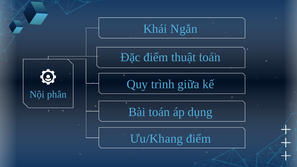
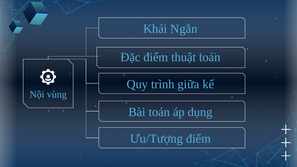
phân: phân -> vùng (57, 95)
Ưu/Khang: Ưu/Khang -> Ưu/Tượng (157, 139)
